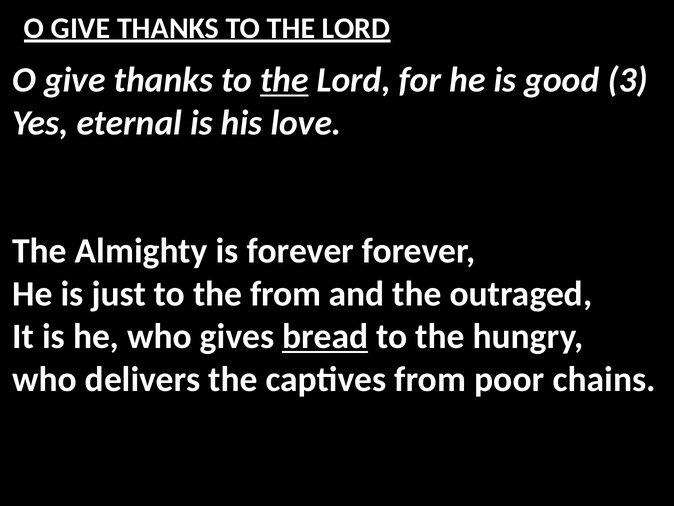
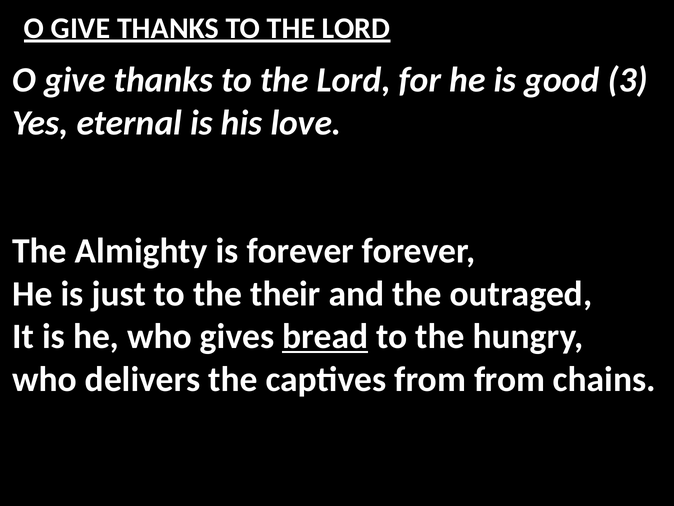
the underline: present -> none (284, 80)
the from: from -> their (285, 294)
from poor: poor -> from (510, 379)
